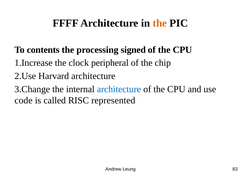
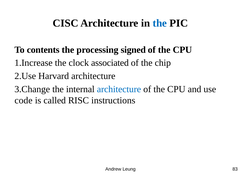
FFFF: FFFF -> CISC (66, 23)
the colour: orange -> blue (160, 23)
peripheral: peripheral -> associated (110, 63)
represented: represented -> instructions (113, 100)
